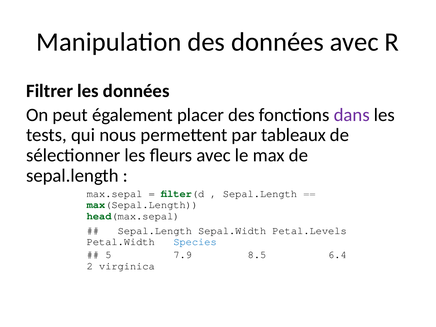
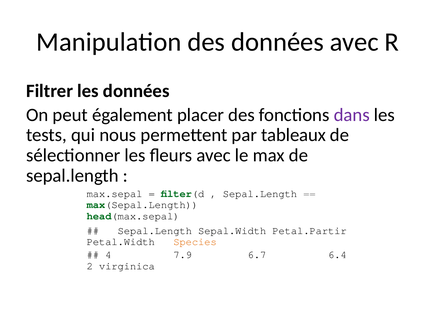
Petal.Levels: Petal.Levels -> Petal.Partir (310, 231)
Species colour: blue -> orange (195, 242)
5: 5 -> 4 (108, 255)
8.5: 8.5 -> 6.7 (257, 255)
